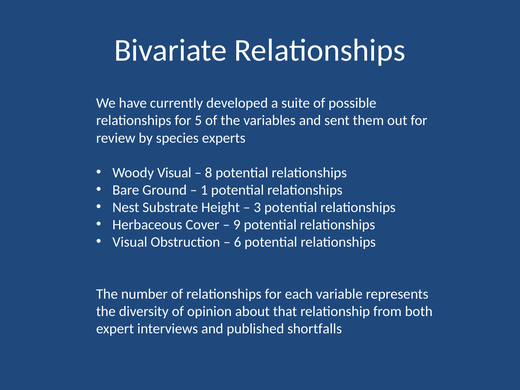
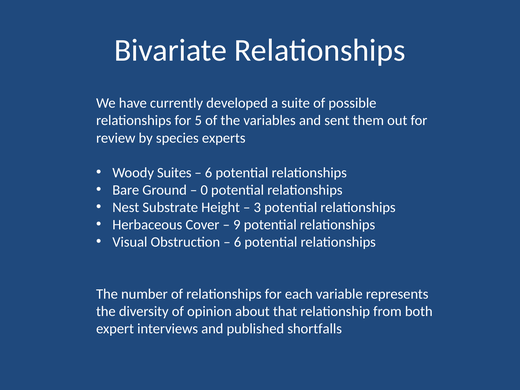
Woody Visual: Visual -> Suites (174, 173)
8: 8 -> 6 (209, 173)
1: 1 -> 0 (204, 190)
